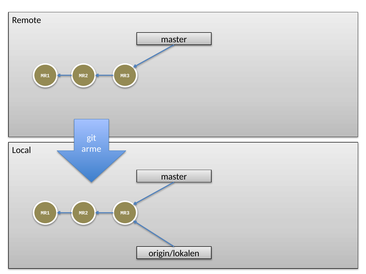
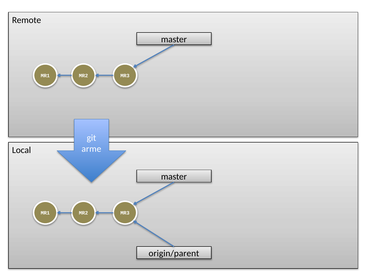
origin/lokalen: origin/lokalen -> origin/parent (174, 254)
